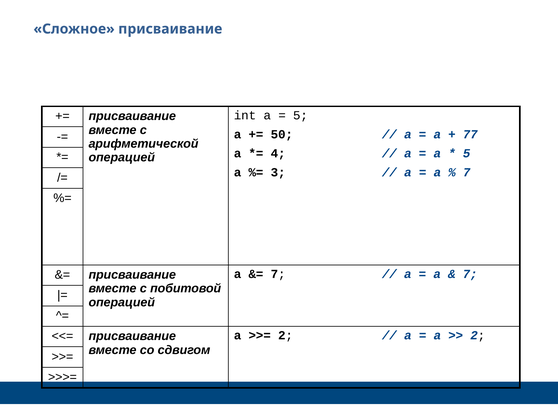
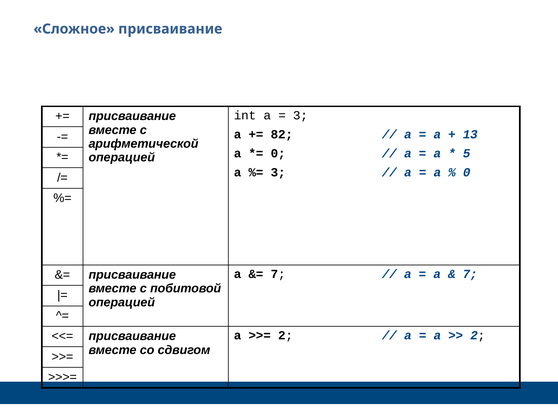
5: 5 -> 3 (300, 115)
50: 50 -> 82 (282, 134)
77: 77 -> 13 (470, 134)
4: 4 -> 0 (278, 153)
7: 7 -> 0 (467, 172)
